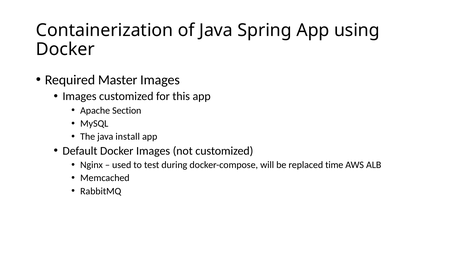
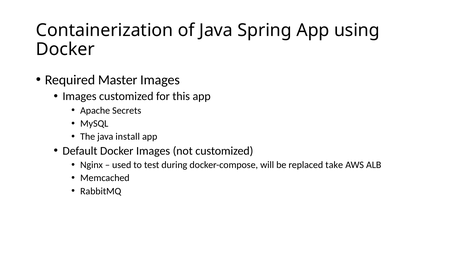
Section: Section -> Secrets (127, 110)
time: time -> take (334, 165)
